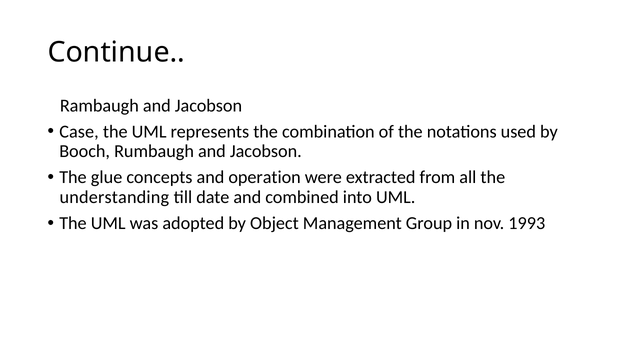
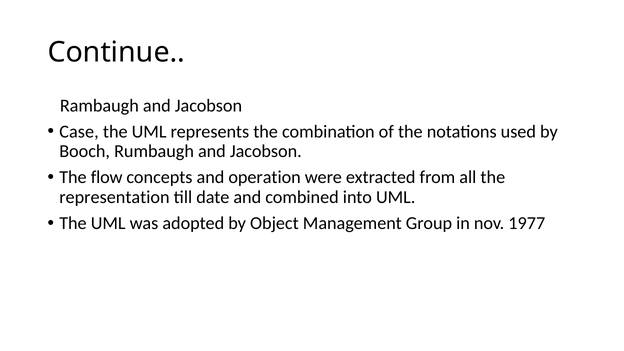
glue: glue -> flow (107, 177)
understanding: understanding -> representation (114, 197)
1993: 1993 -> 1977 (527, 223)
